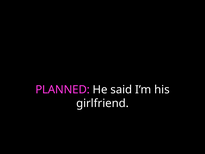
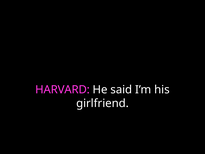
PLANNED: PLANNED -> HARVARD (63, 89)
